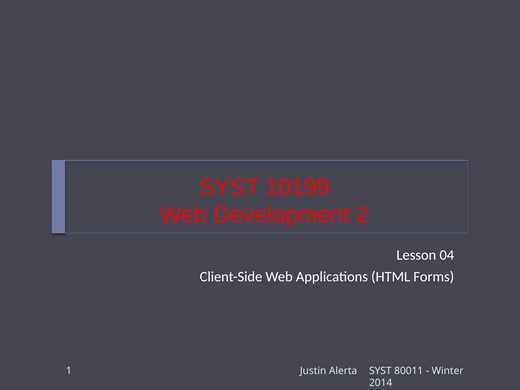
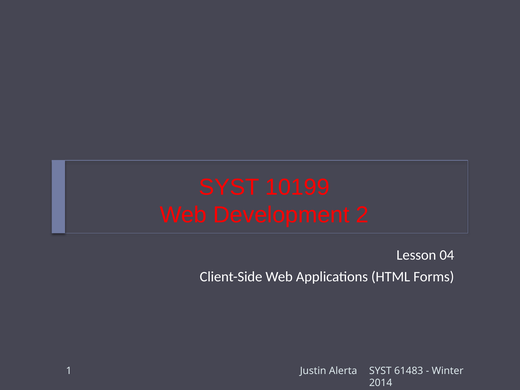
80011: 80011 -> 61483 (409, 371)
